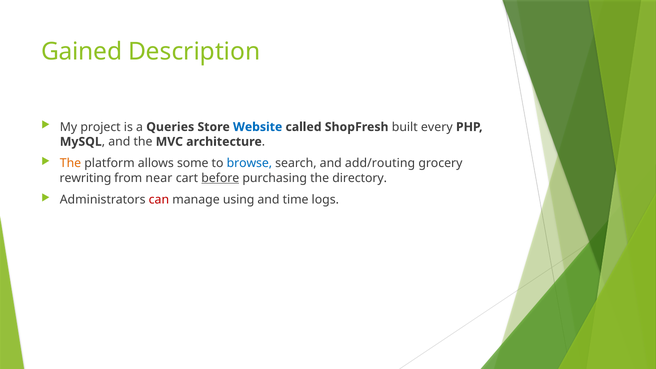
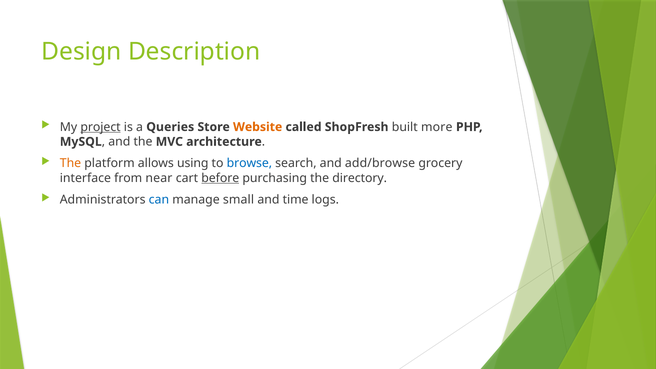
Gained: Gained -> Design (82, 52)
project underline: none -> present (101, 127)
Website colour: blue -> orange (258, 127)
every: every -> more (437, 127)
some: some -> using (193, 163)
add/routing: add/routing -> add/browse (380, 163)
rewriting: rewriting -> interface (85, 178)
can colour: red -> blue (159, 200)
using: using -> small (239, 200)
